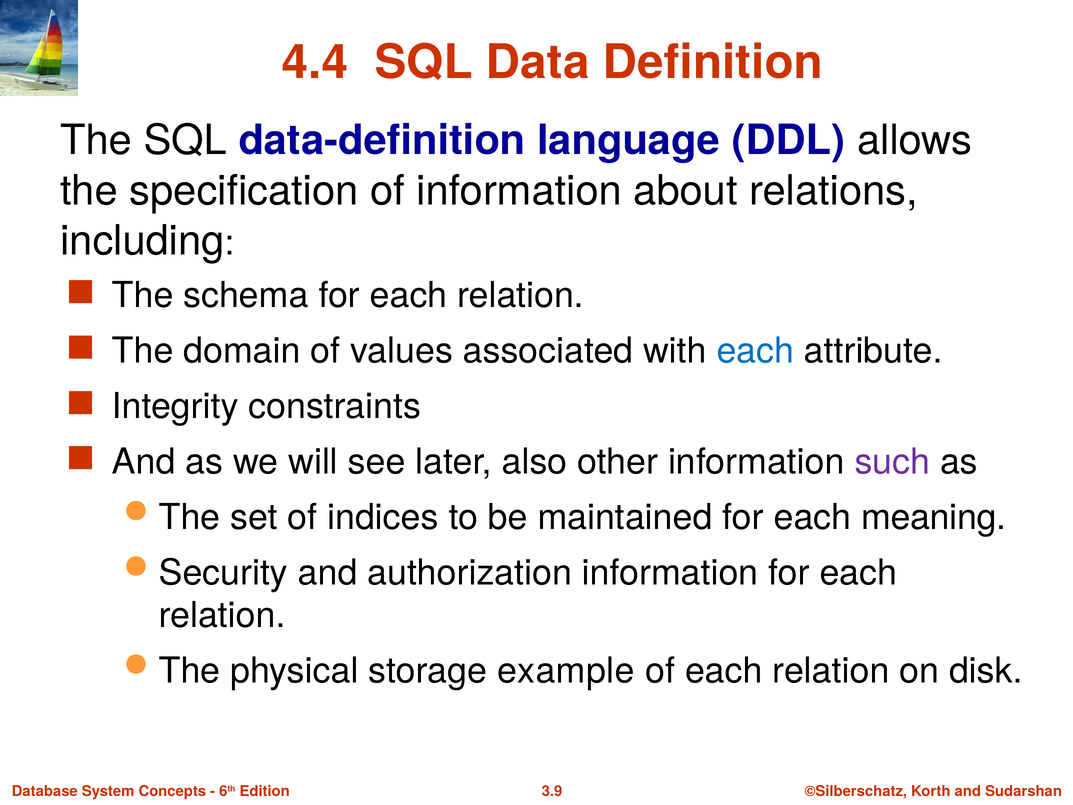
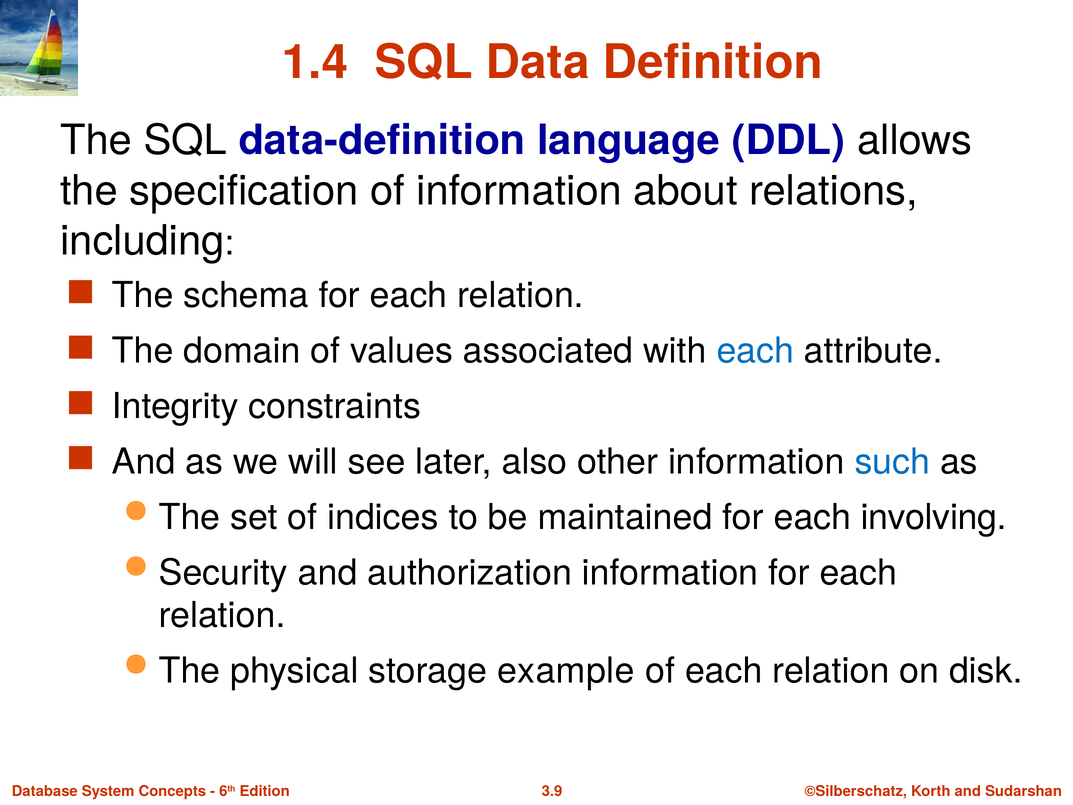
4.4: 4.4 -> 1.4 (315, 63)
such colour: purple -> blue (892, 462)
meaning: meaning -> involving (934, 517)
